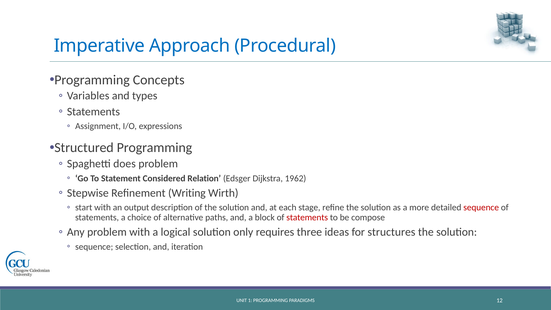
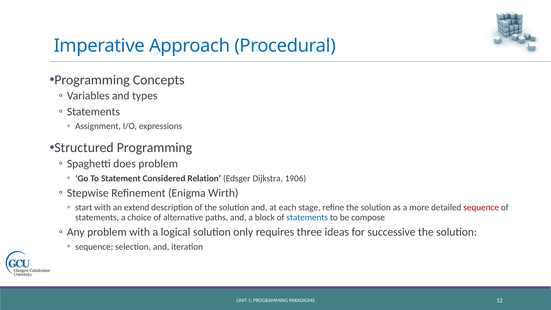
1962: 1962 -> 1906 (296, 178)
Writing: Writing -> Enigma (187, 193)
output: output -> extend (137, 208)
statements colour: red -> blue (307, 217)
structures: structures -> successive (391, 232)
